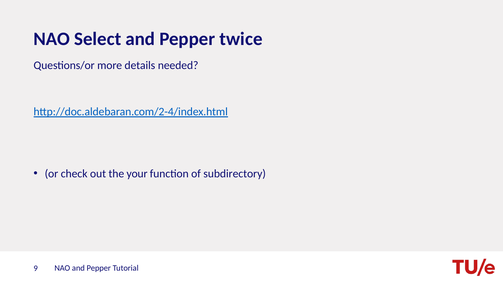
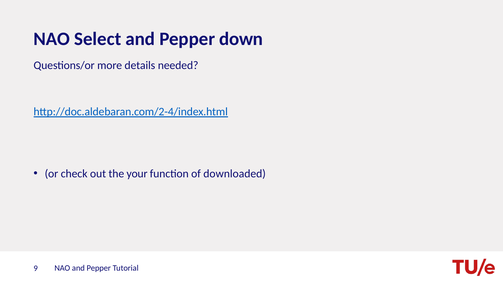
twice: twice -> down (241, 39)
subdirectory: subdirectory -> downloaded (235, 174)
